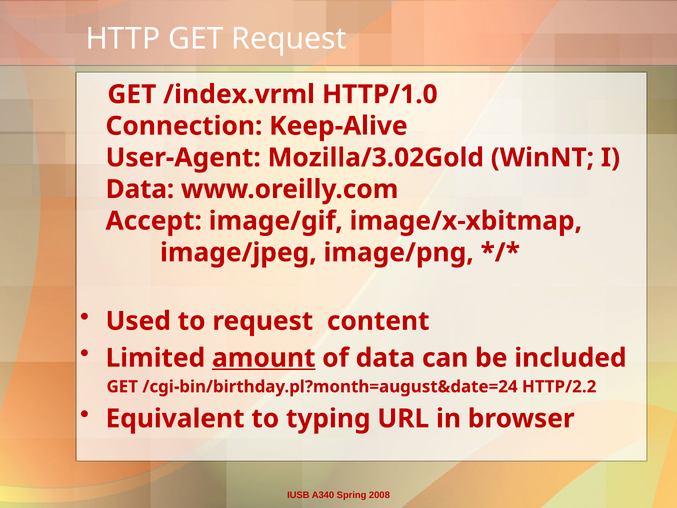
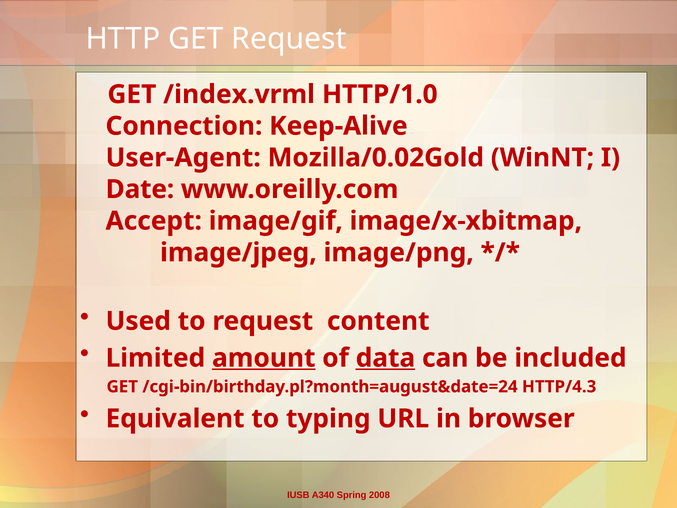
Mozilla/3.02Gold: Mozilla/3.02Gold -> Mozilla/0.02Gold (376, 158)
Data: Data -> Date (140, 189)
data underline: none -> present (385, 358)
HTTP/2.2: HTTP/2.2 -> HTTP/4.3 (559, 387)
